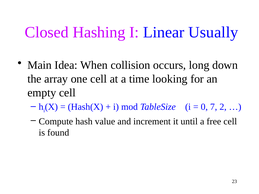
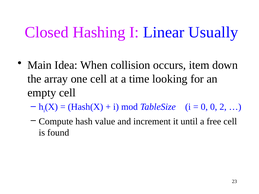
long: long -> item (199, 65)
0 7: 7 -> 0 (214, 107)
